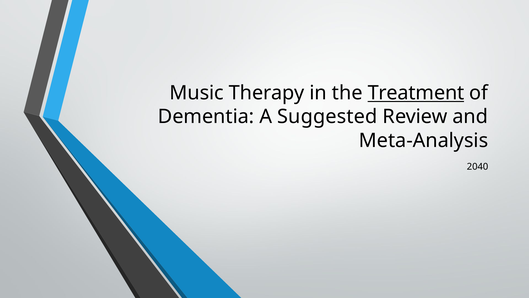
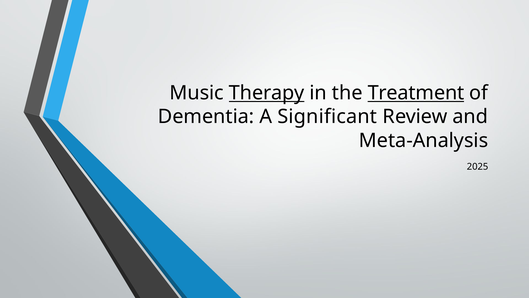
Therapy underline: none -> present (267, 93)
Suggested: Suggested -> Significant (327, 117)
2040: 2040 -> 2025 (478, 167)
